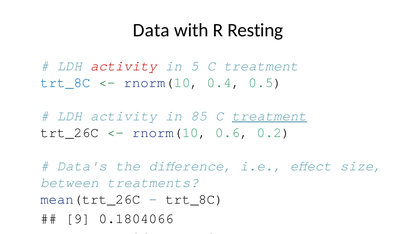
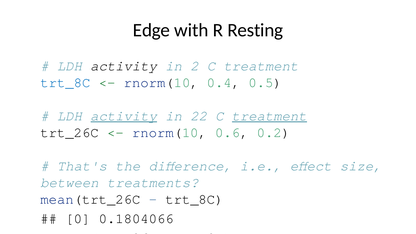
Data: Data -> Edge (152, 30)
activity colour: red -> black (124, 66)
5: 5 -> 2 (195, 66)
activity underline: none -> present (124, 116)
85: 85 -> 22 (199, 116)
Data's: Data's -> That's (82, 166)
9: 9 -> 0 (78, 219)
